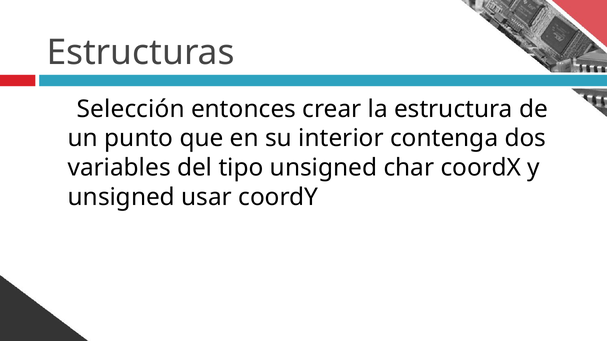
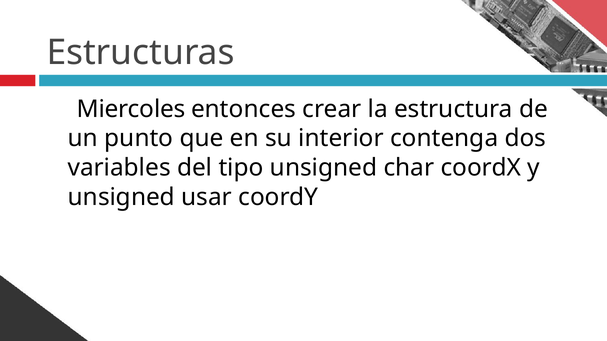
Selección: Selección -> Miercoles (131, 109)
